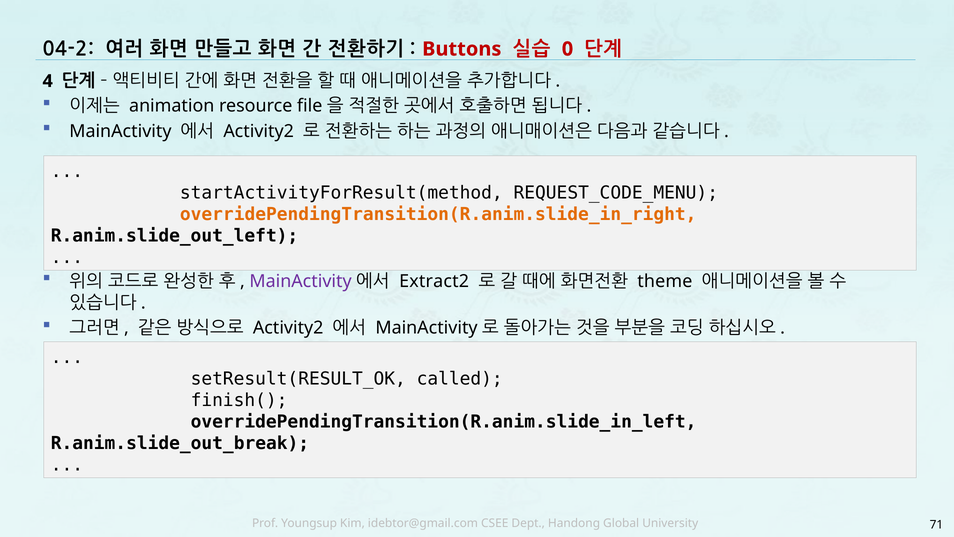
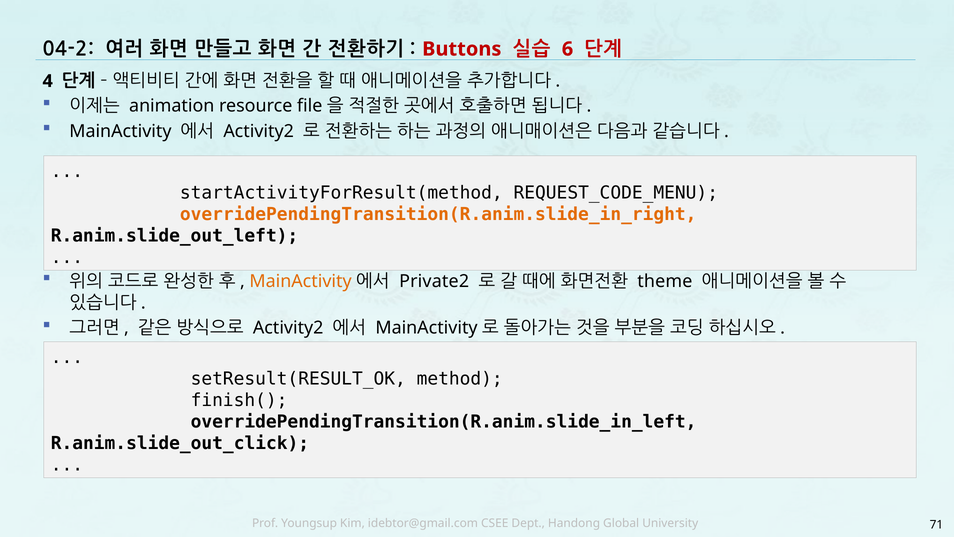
0: 0 -> 6 (567, 49)
MainActivity colour: purple -> orange (301, 281)
Extract2: Extract2 -> Private2 (434, 281)
called: called -> method (460, 378)
R.anim.slide_out_break: R.anim.slide_out_break -> R.anim.slide_out_click (180, 443)
